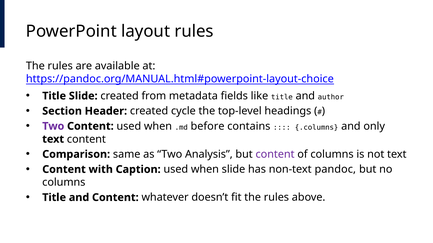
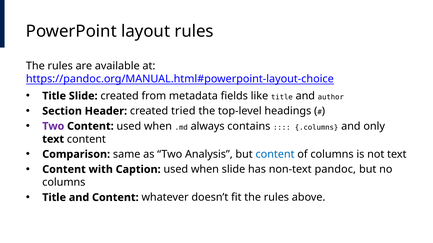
cycle: cycle -> tried (183, 111)
before: before -> always (208, 126)
content colour: purple -> blue (275, 155)
